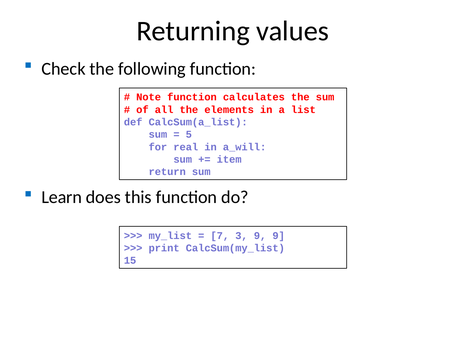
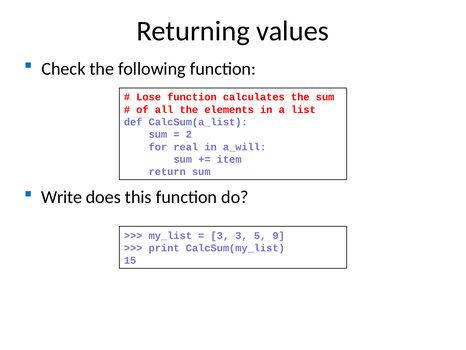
Note: Note -> Lose (149, 97)
5: 5 -> 2 (189, 134)
Learn: Learn -> Write (62, 197)
7: 7 -> 3 (220, 235)
3 9: 9 -> 5 (260, 235)
